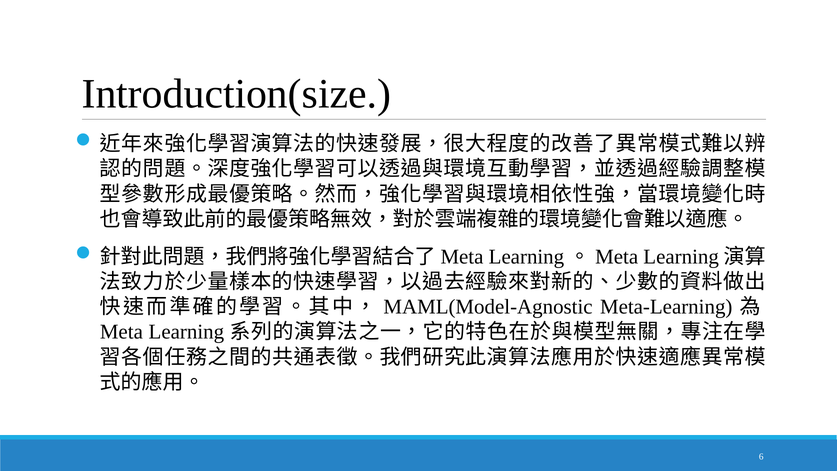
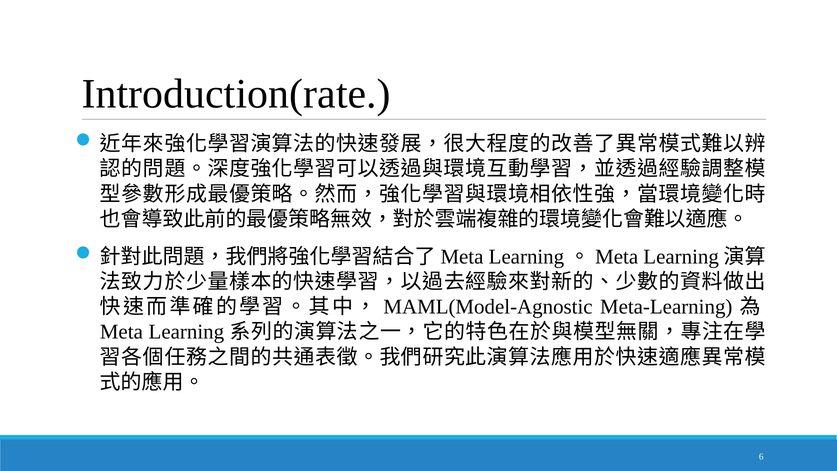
Introduction(size: Introduction(size -> Introduction(rate (236, 94)
